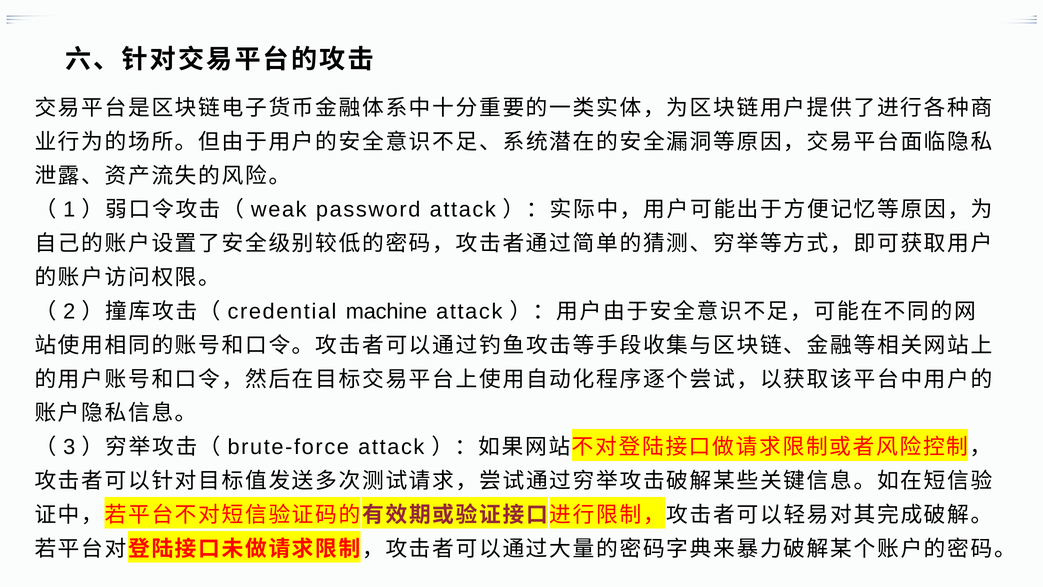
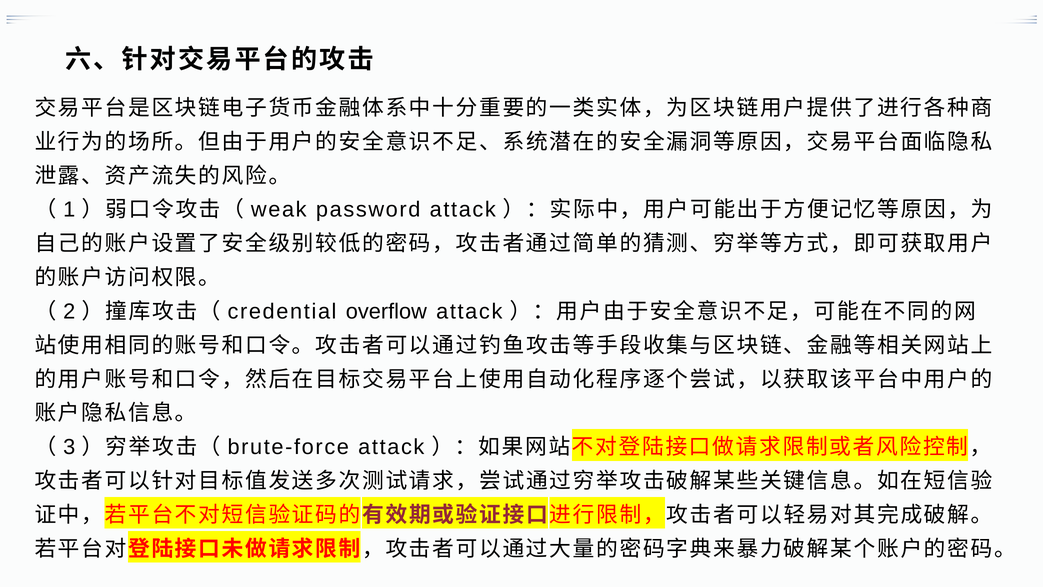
machine: machine -> overflow (386, 311)
